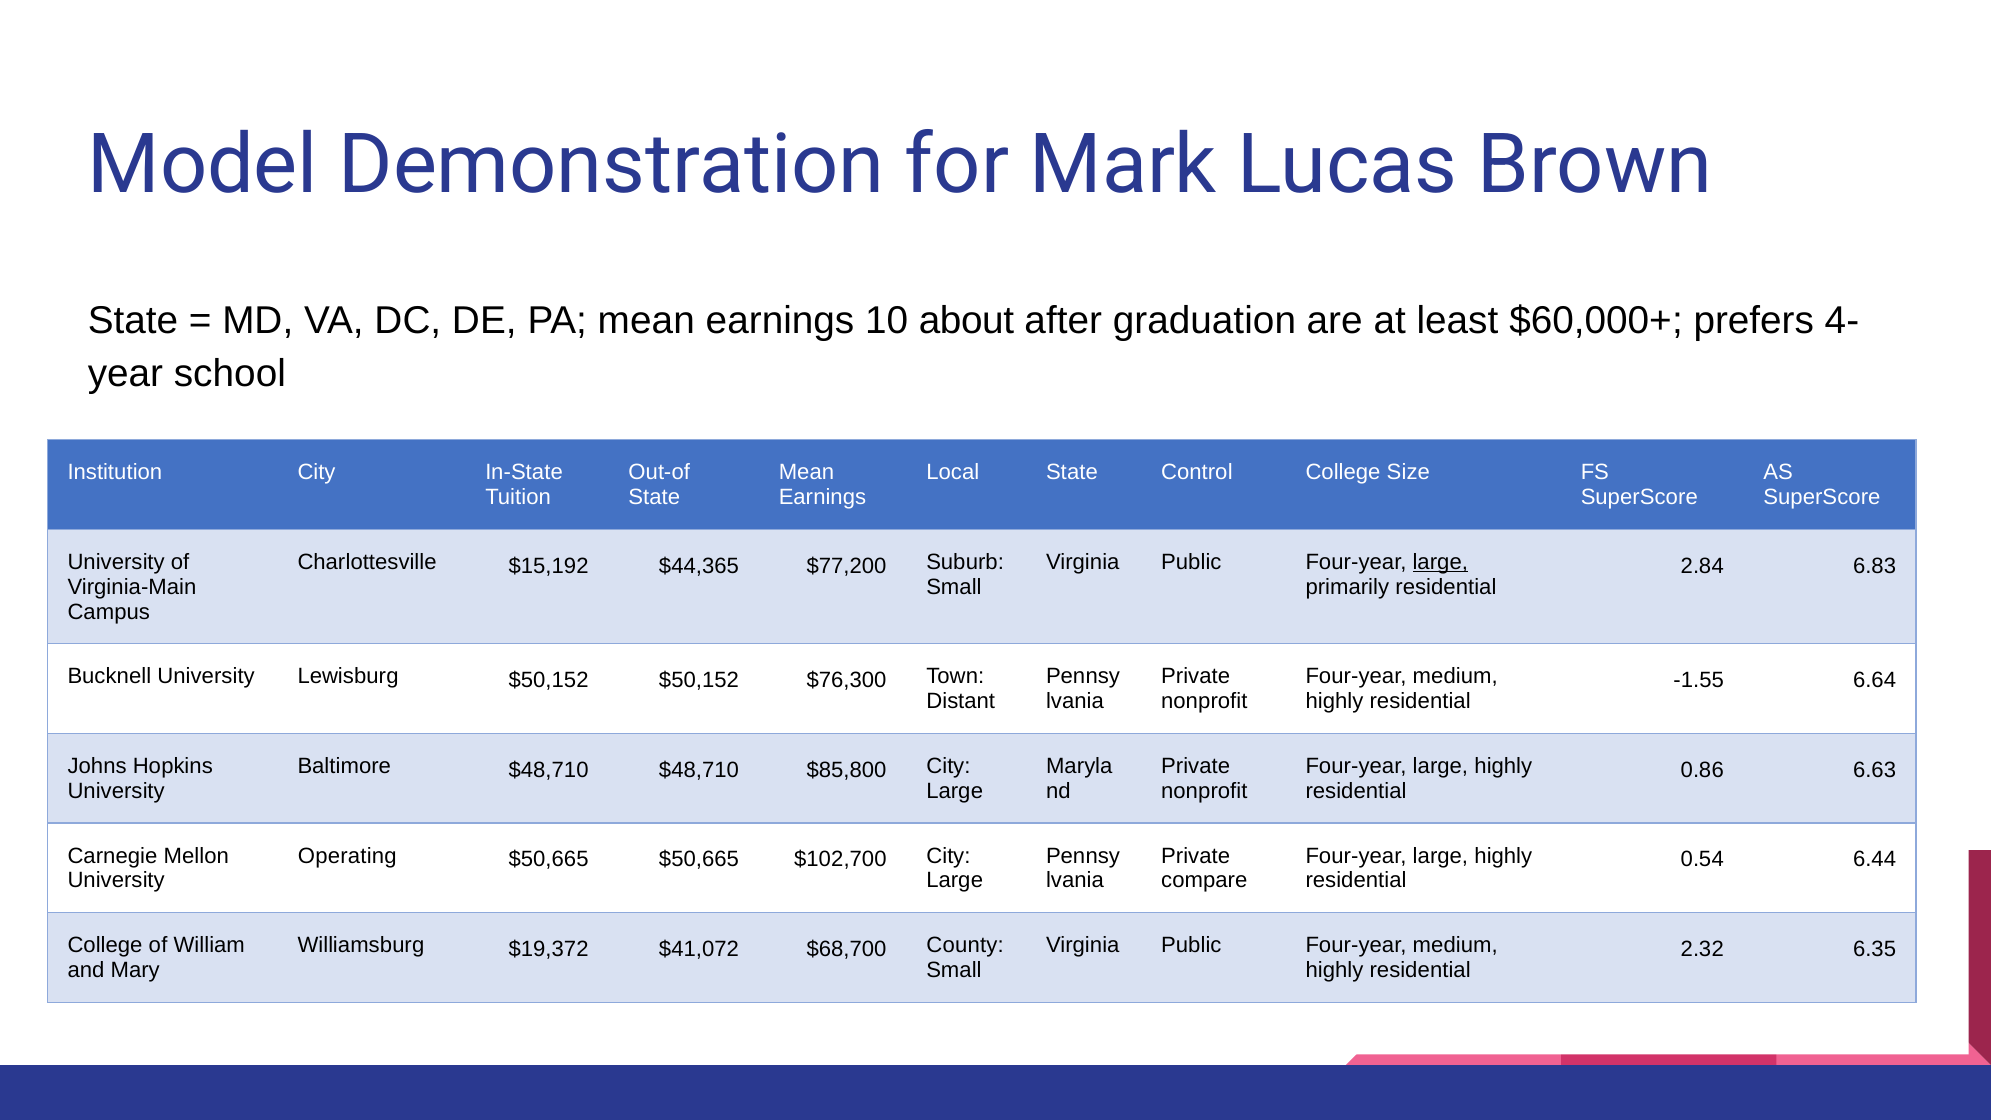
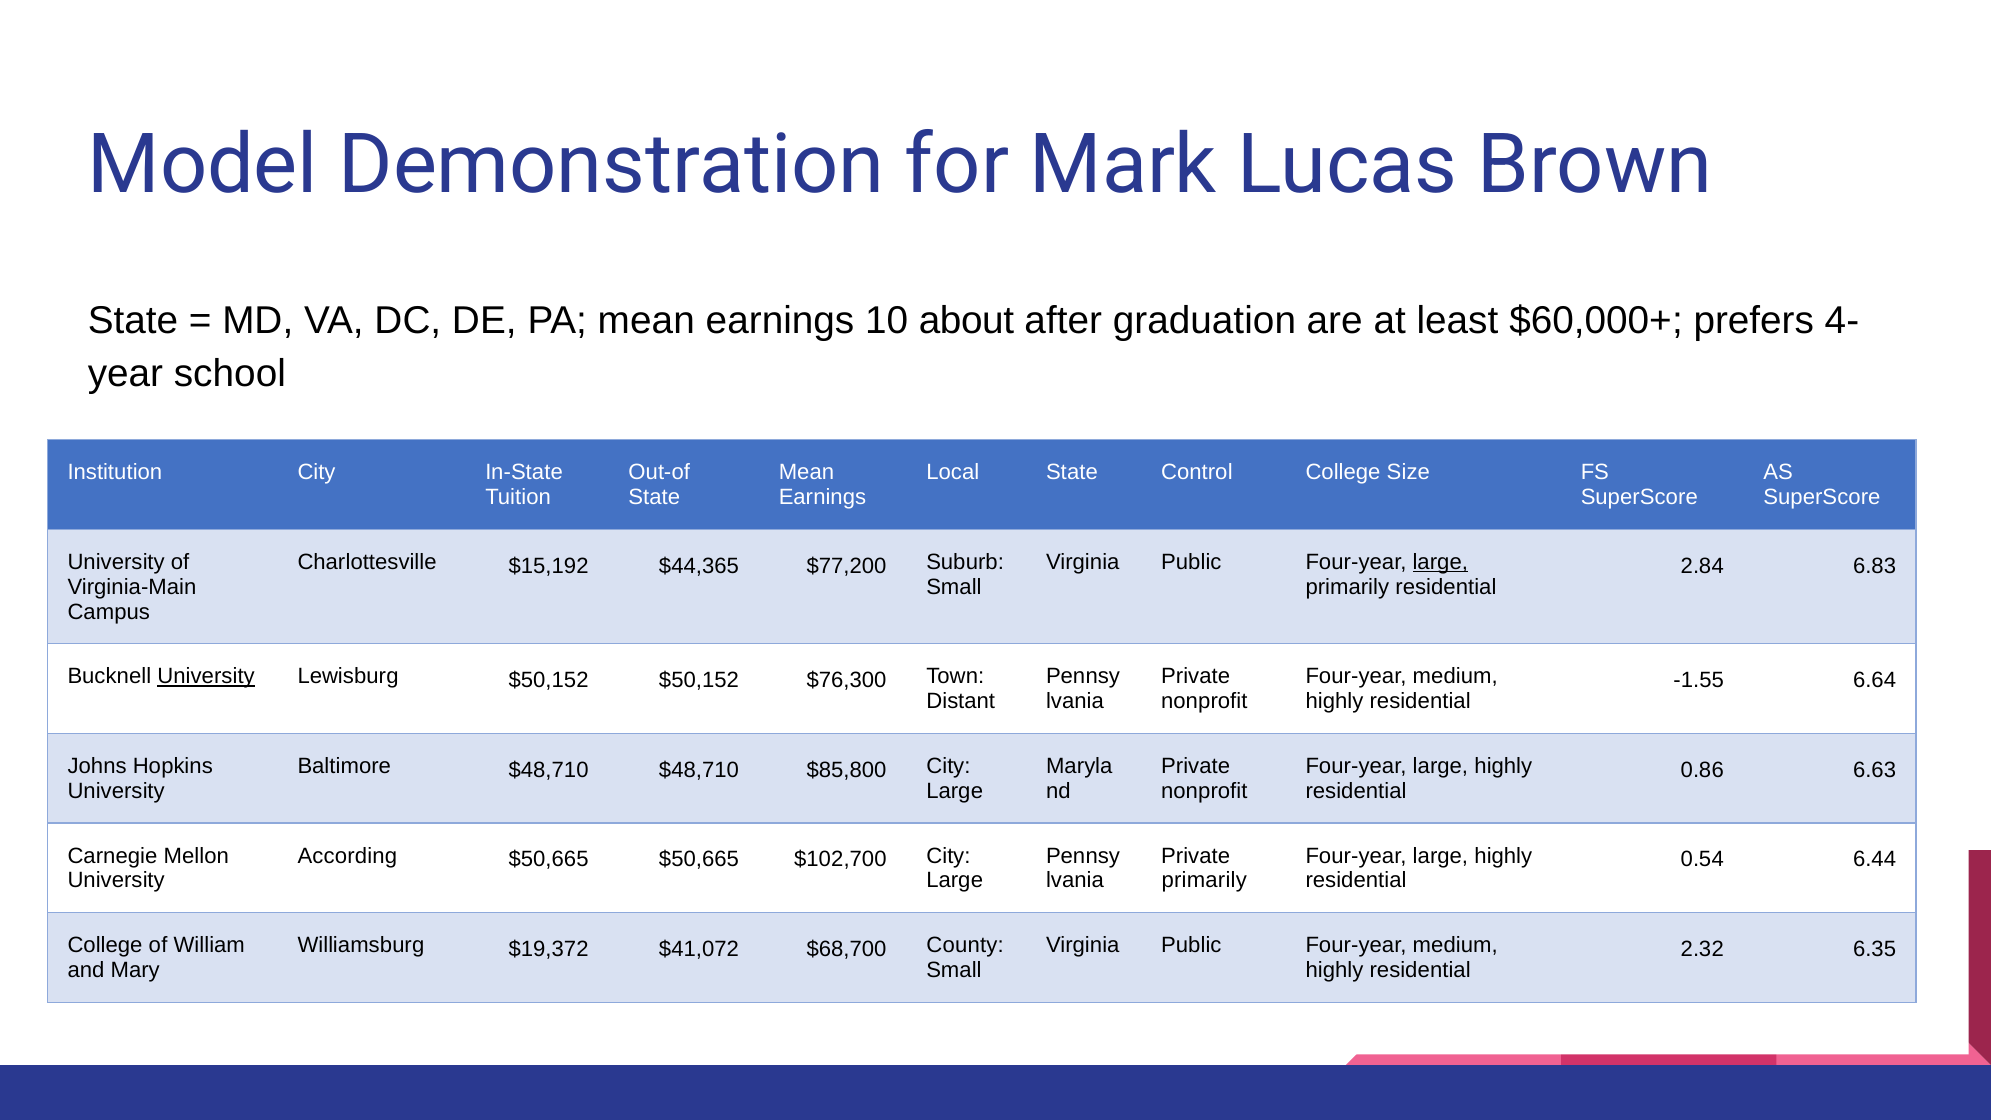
University underline: none -> present (206, 677)
Operating: Operating -> According (347, 856)
compare: compare -> primarily (1204, 881)
